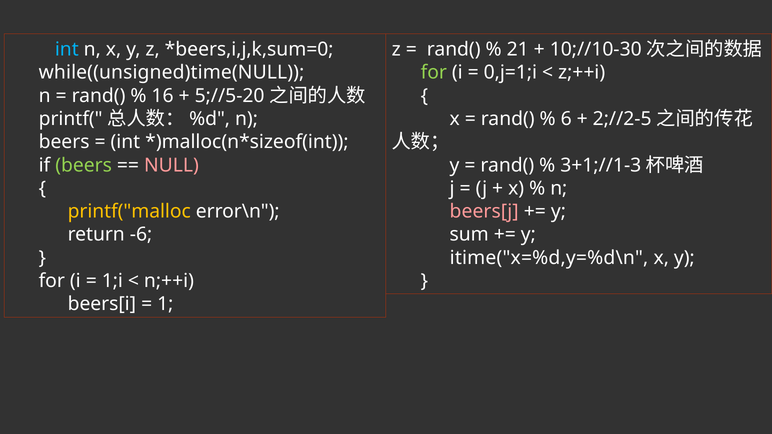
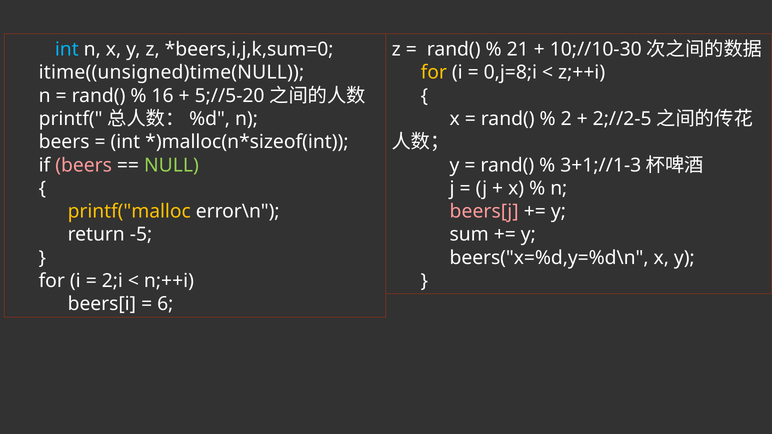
while((unsigned)time(NULL: while((unsigned)time(NULL -> itime((unsigned)time(NULL (171, 73)
for colour: light green -> yellow (434, 73)
0,j=1;i: 0,j=1;i -> 0,j=8;i (510, 73)
6: 6 -> 2 (566, 119)
beers colour: light green -> pink (84, 165)
NULL colour: pink -> light green (171, 165)
-6: -6 -> -5 (141, 235)
itime("x=%d,y=%d\n: itime("x=%d,y=%d\n -> beers("x=%d,y=%d\n (549, 258)
1;i: 1;i -> 2;i (112, 281)
1: 1 -> 6 (165, 304)
